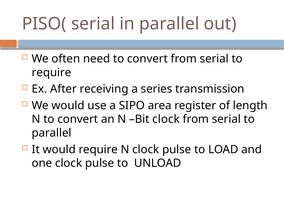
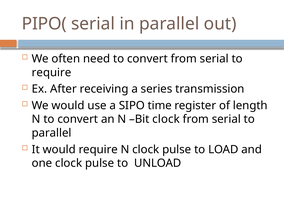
PISO(: PISO( -> PIPO( (44, 24)
area: area -> time (160, 105)
